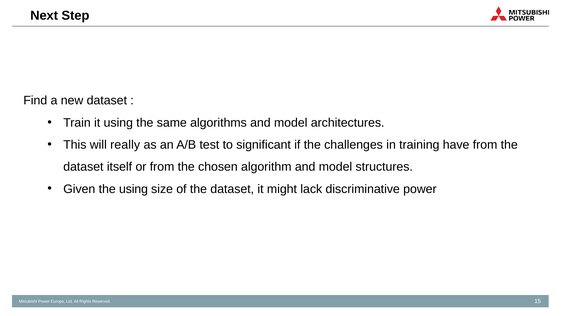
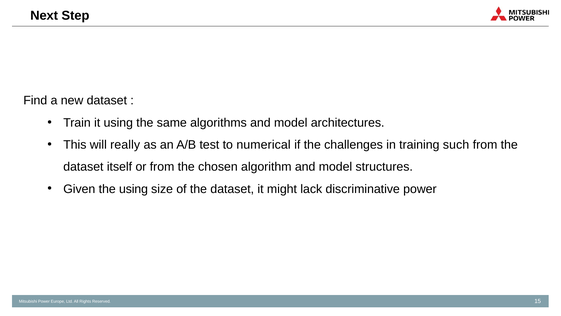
significant: significant -> numerical (264, 145)
have: have -> such (456, 145)
